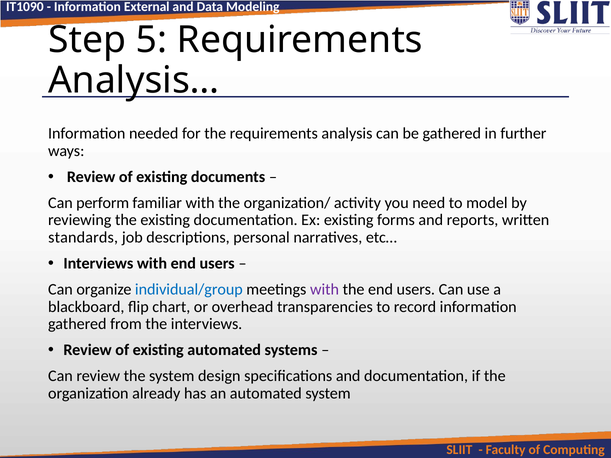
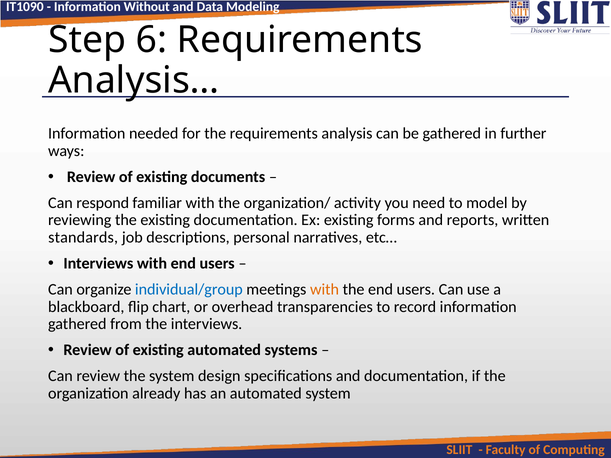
External: External -> Without (147, 7)
5: 5 -> 6 (151, 40)
perform: perform -> respond (103, 203)
with colour: purple -> orange (325, 290)
